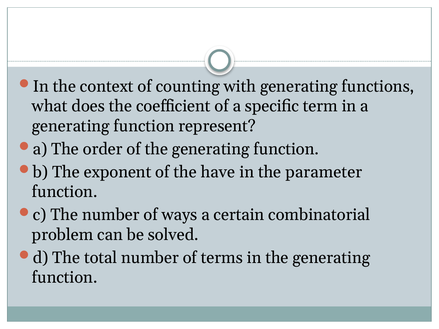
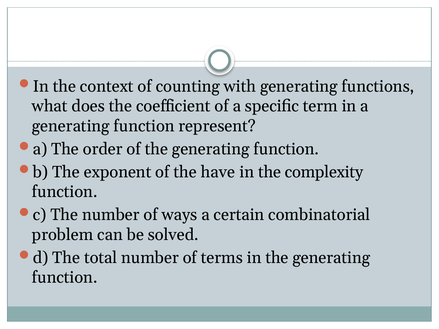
parameter: parameter -> complexity (324, 172)
